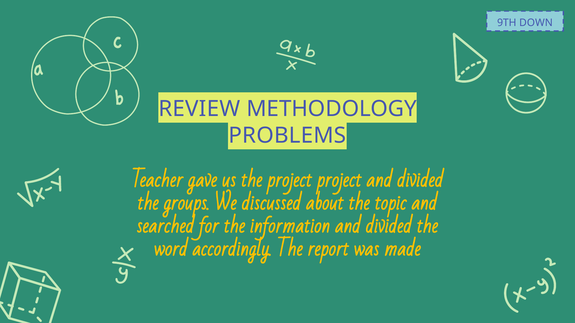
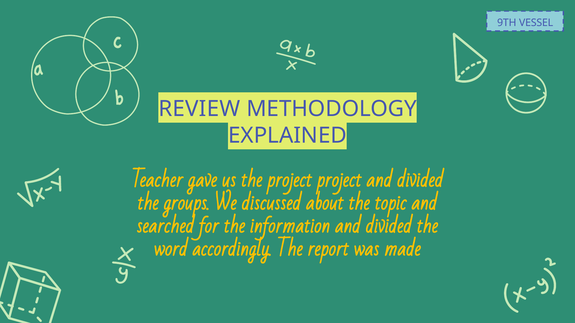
DOWN: DOWN -> VESSEL (536, 23)
PROBLEMS: PROBLEMS -> EXPLAINED (287, 136)
